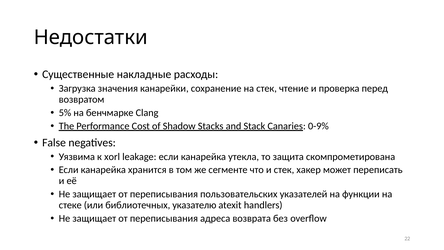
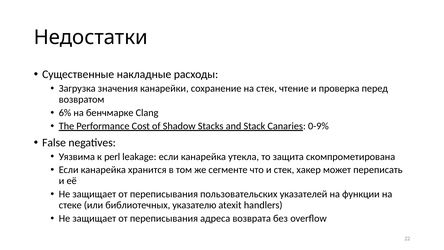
5%: 5% -> 6% (65, 113)
xorl: xorl -> perl (112, 156)
